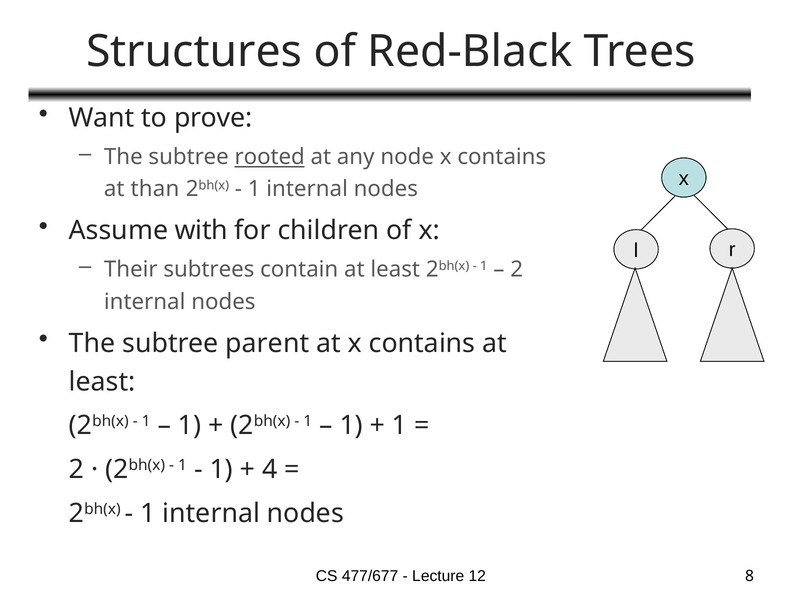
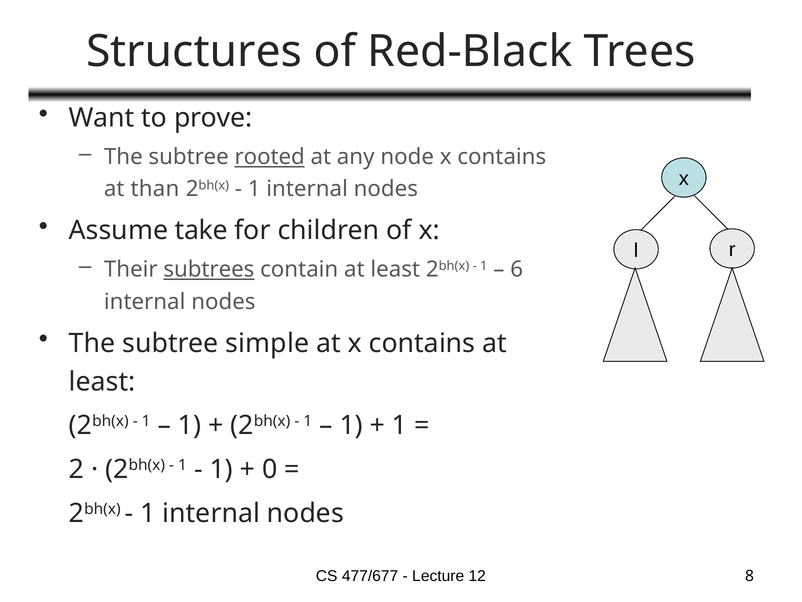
with: with -> take (201, 230)
subtrees underline: none -> present (209, 269)
2: 2 -> 6 (517, 269)
parent: parent -> simple (267, 343)
4: 4 -> 0 (270, 469)
